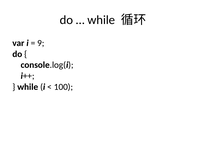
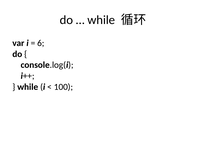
9: 9 -> 6 (41, 43)
